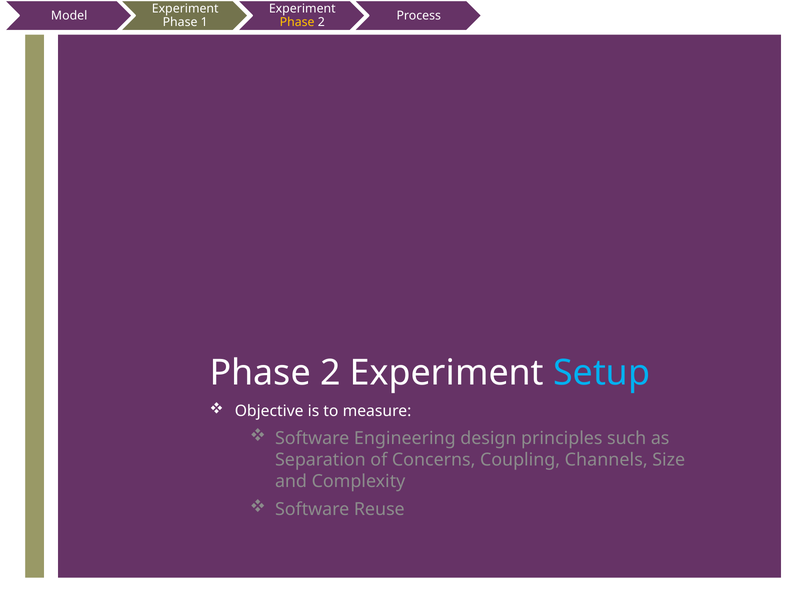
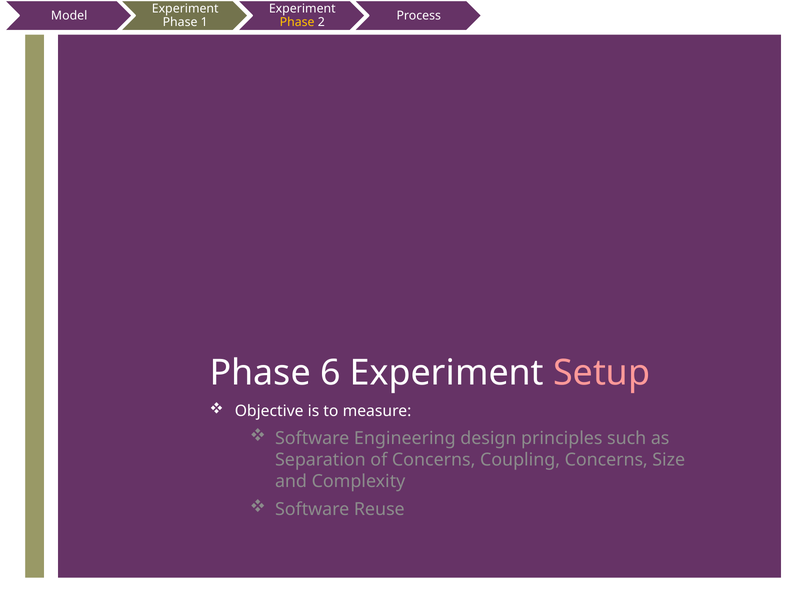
2: 2 -> 6 (330, 372)
Setup colour: light blue -> pink (602, 372)
Coupling Channels: Channels -> Concerns (606, 459)
